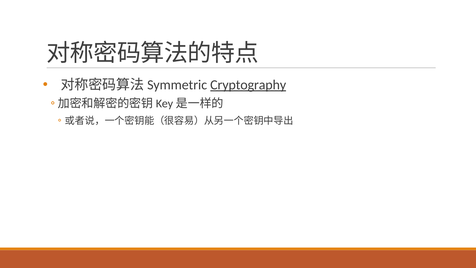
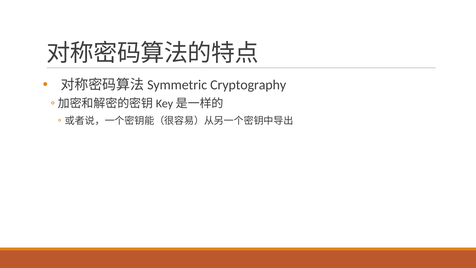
Cryptography underline: present -> none (248, 85)
